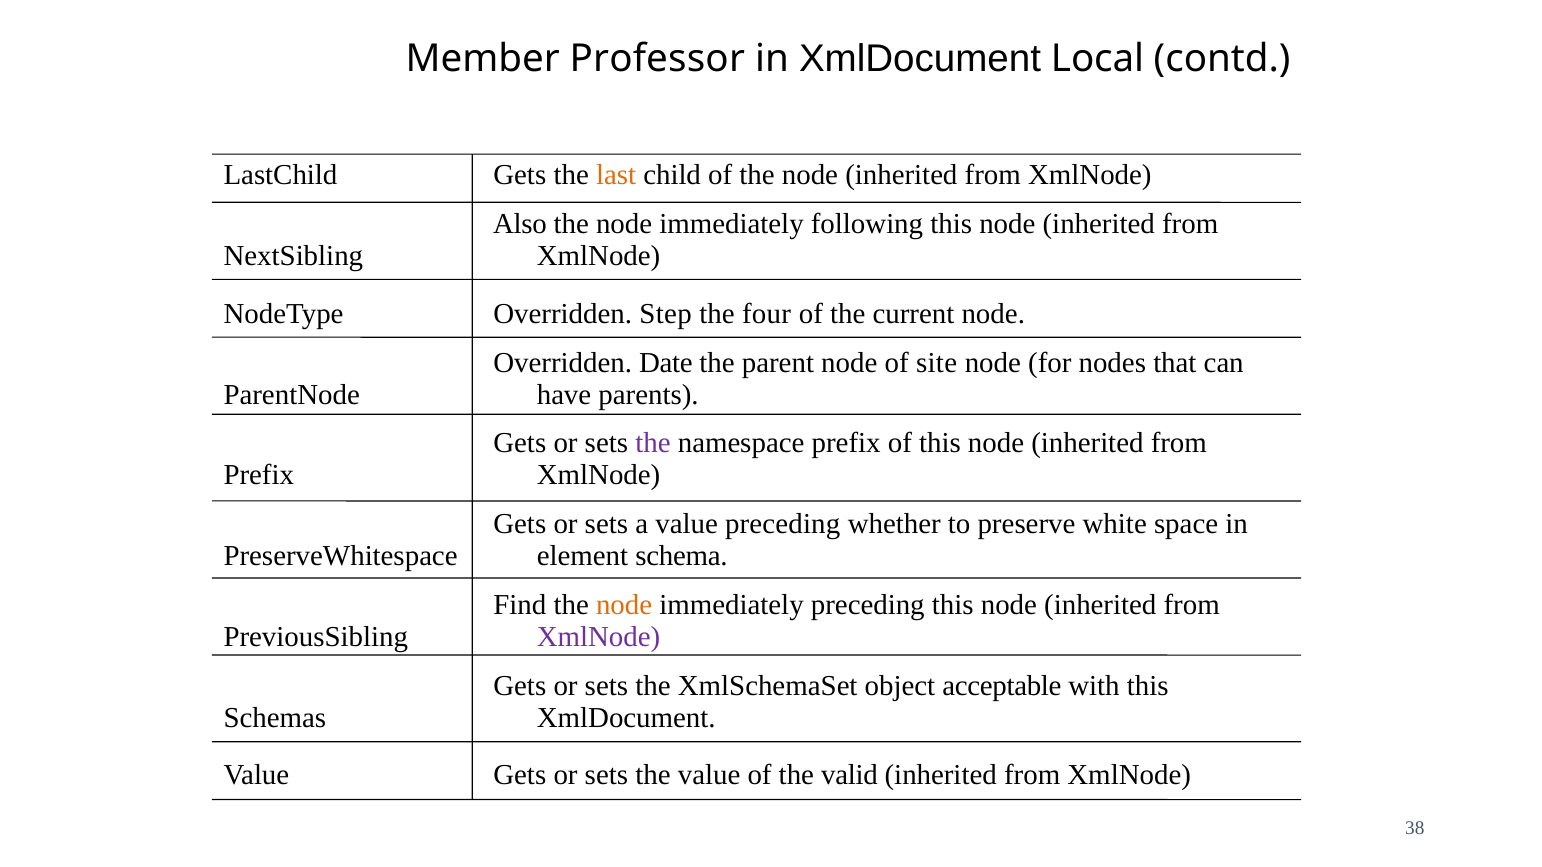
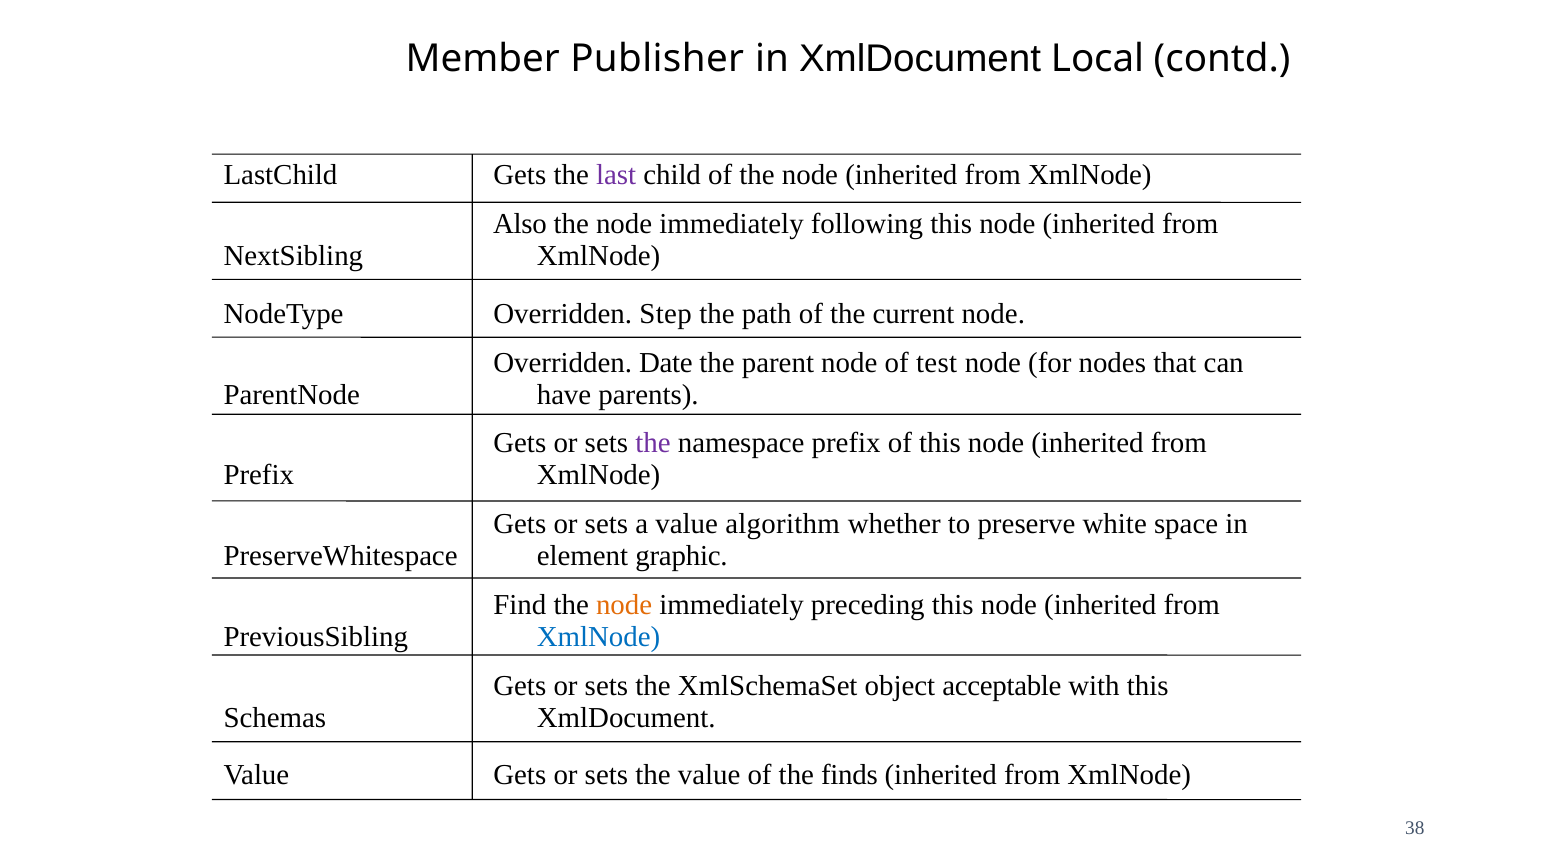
Professor: Professor -> Publisher (657, 58)
last colour: orange -> purple (616, 175)
four: four -> path (767, 314)
site: site -> test (937, 363)
value preceding: preceding -> algorithm (783, 524)
schema: schema -> graphic (682, 557)
XmlNode colour: purple -> blue (599, 637)
valid: valid -> finds (849, 776)
